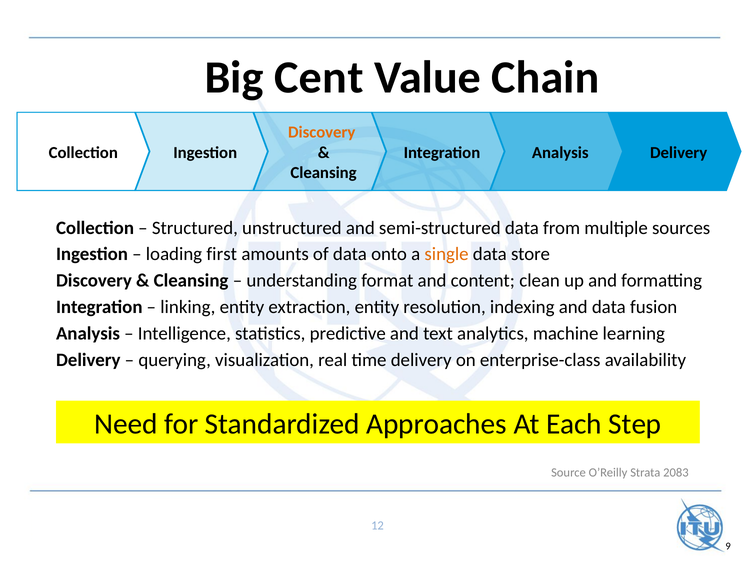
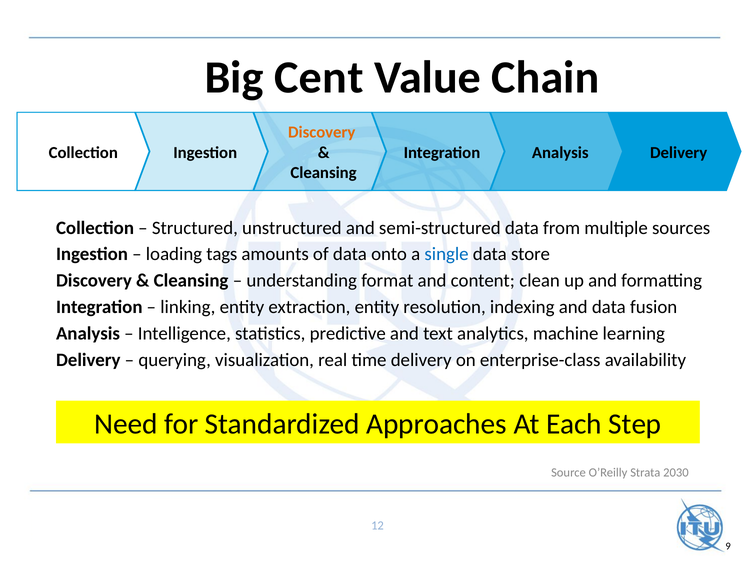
first: first -> tags (222, 254)
single colour: orange -> blue (447, 254)
2083: 2083 -> 2030 (676, 473)
